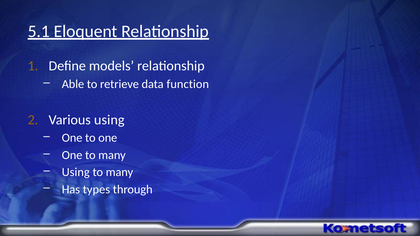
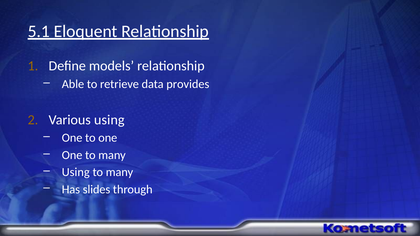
function: function -> provides (188, 84)
types: types -> slides (96, 190)
